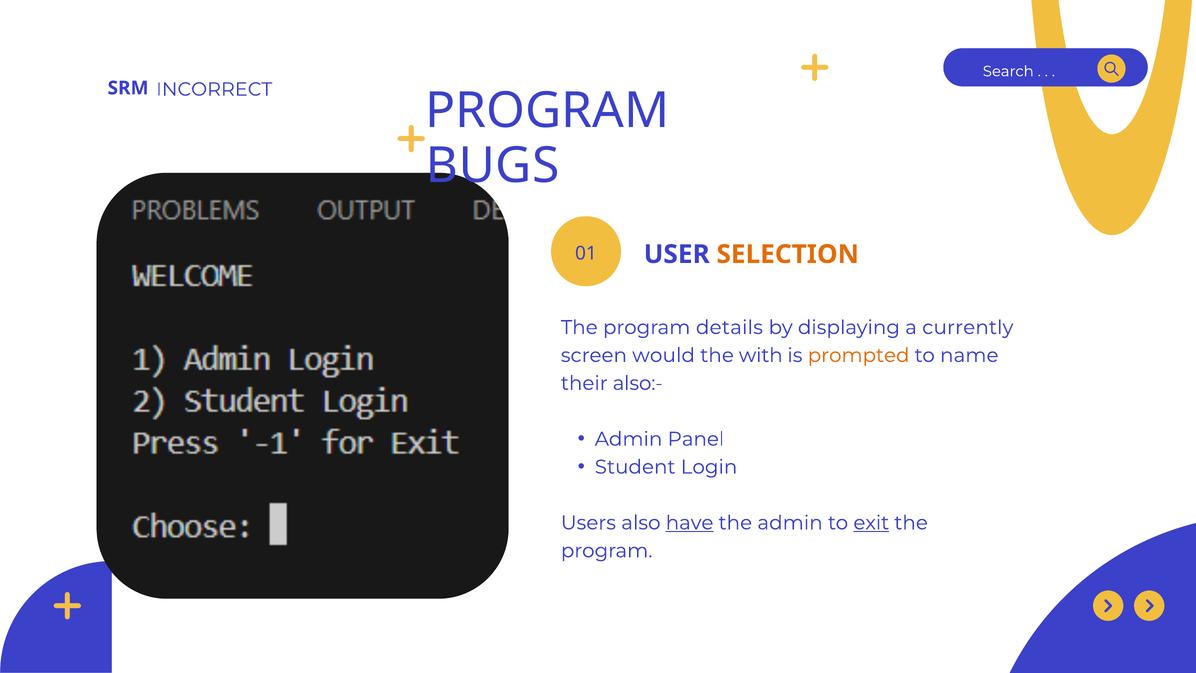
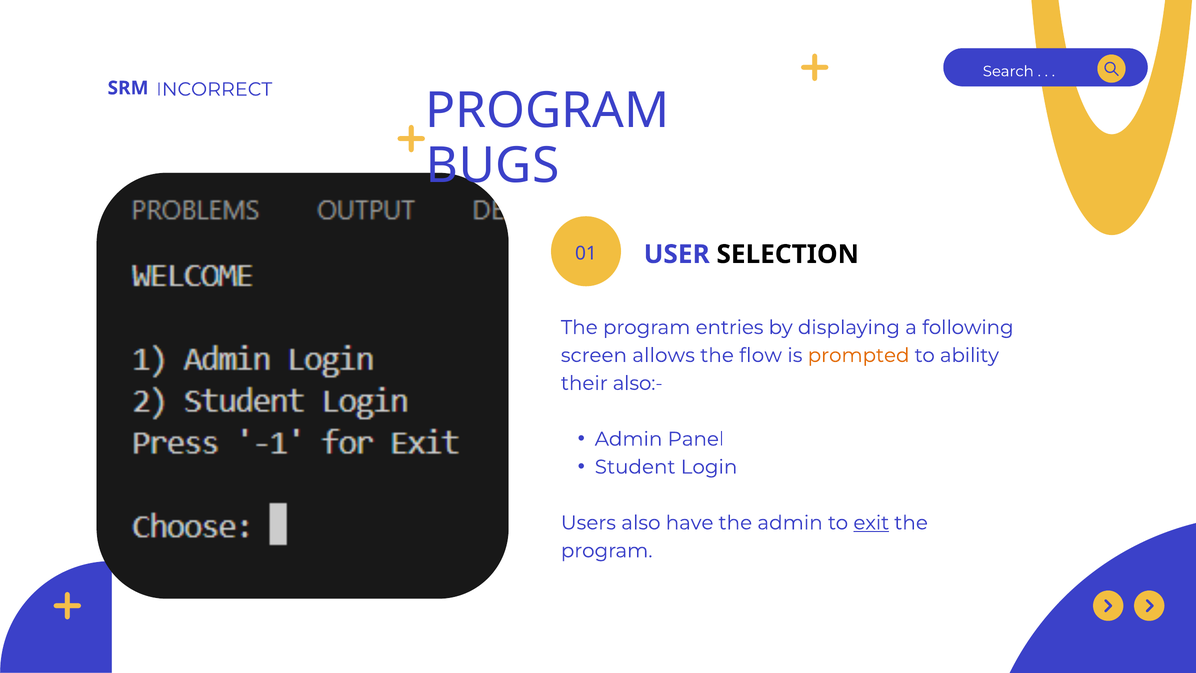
SELECTION colour: orange -> black (788, 254)
details: details -> entries (730, 327)
currently: currently -> following (968, 327)
would: would -> allows (664, 355)
with: with -> flow (761, 355)
name: name -> ability (969, 355)
have underline: present -> none (690, 523)
